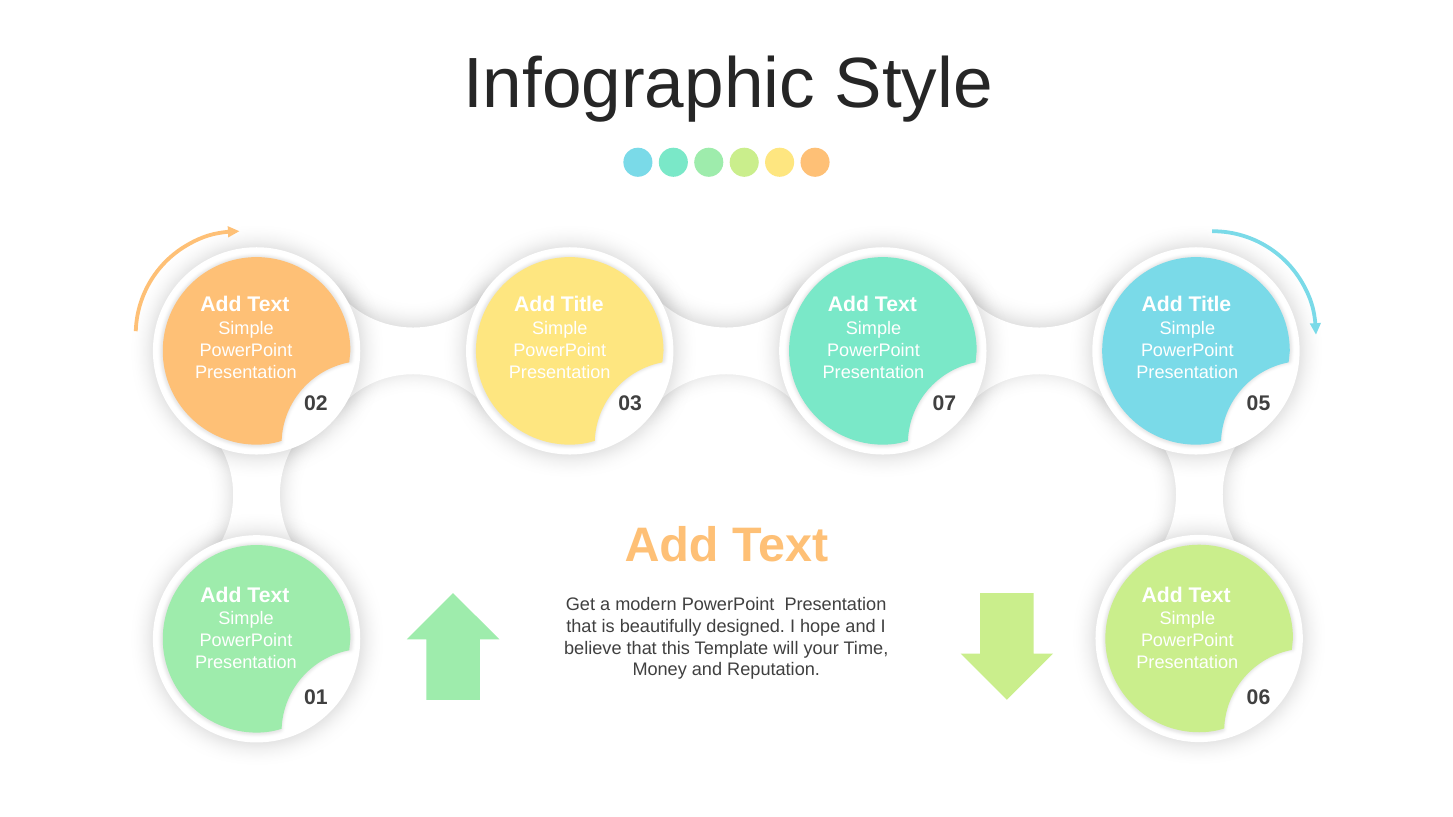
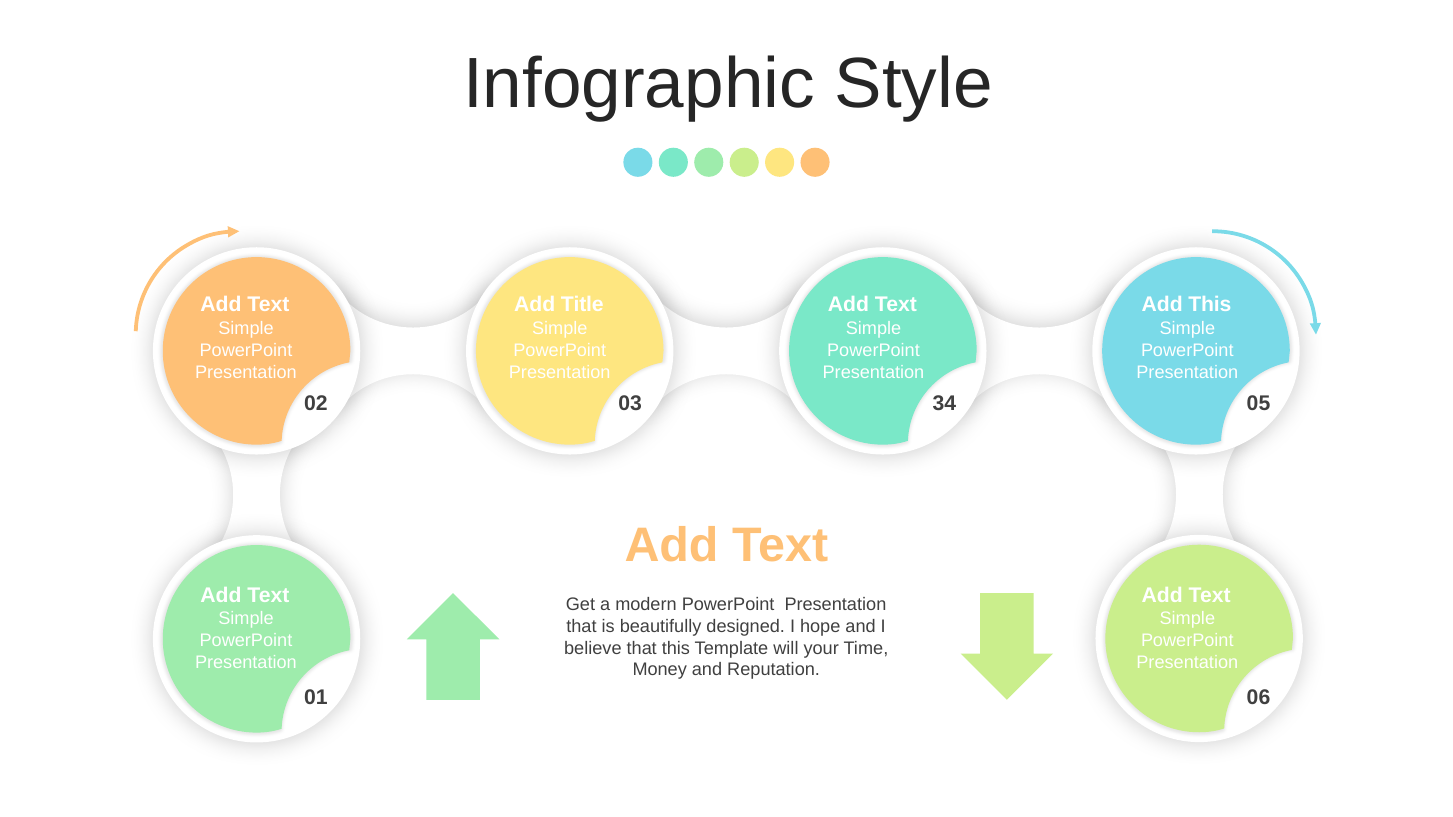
Title: Title -> This (1210, 305)
07: 07 -> 34 (944, 404)
